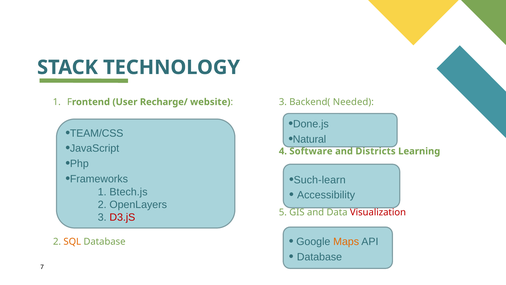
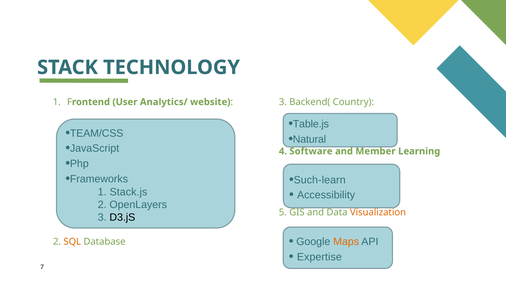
Recharge/: Recharge/ -> Analytics/ (164, 102)
Needed: Needed -> Country (353, 102)
Done.js: Done.js -> Table.js (311, 124)
Districts: Districts -> Member (376, 151)
Btech.js: Btech.js -> Stack.js (128, 192)
Visualization colour: red -> orange (378, 212)
D3.jS colour: red -> black (122, 217)
Database: Database -> Expertise (319, 257)
